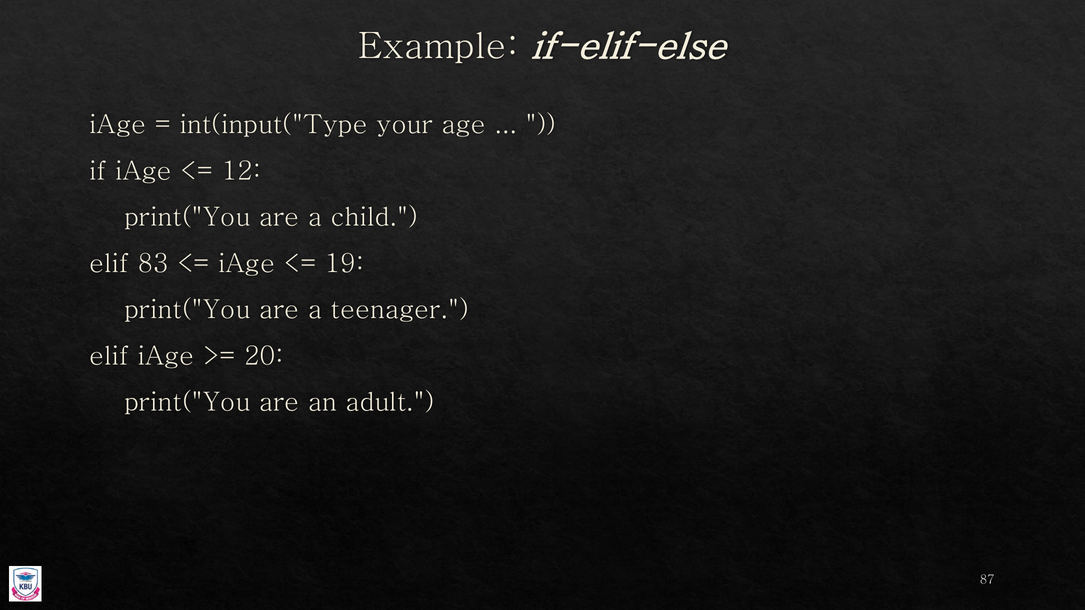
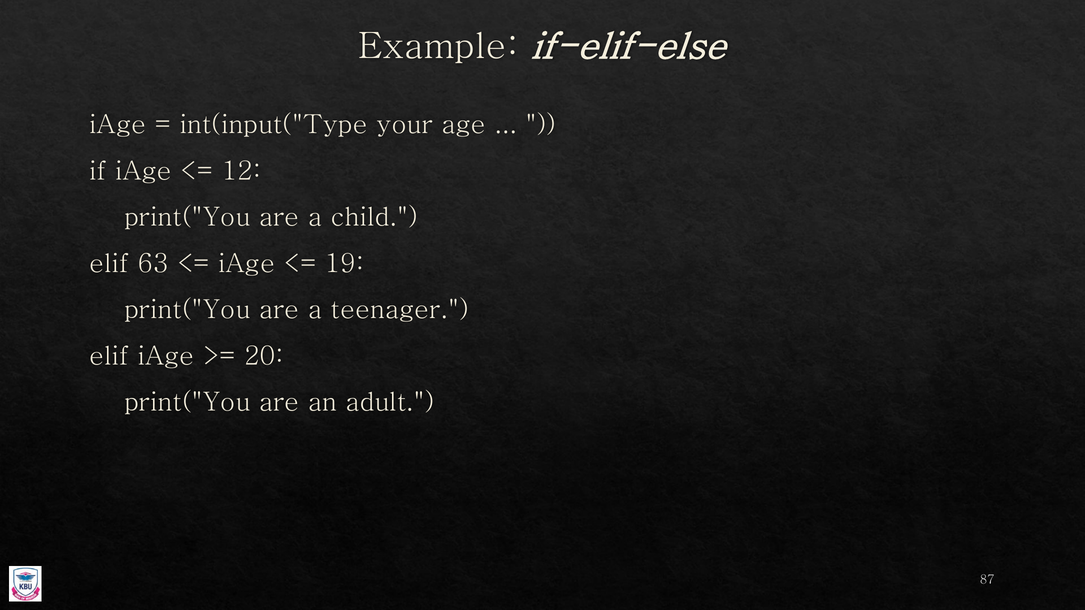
83: 83 -> 63 (153, 264)
